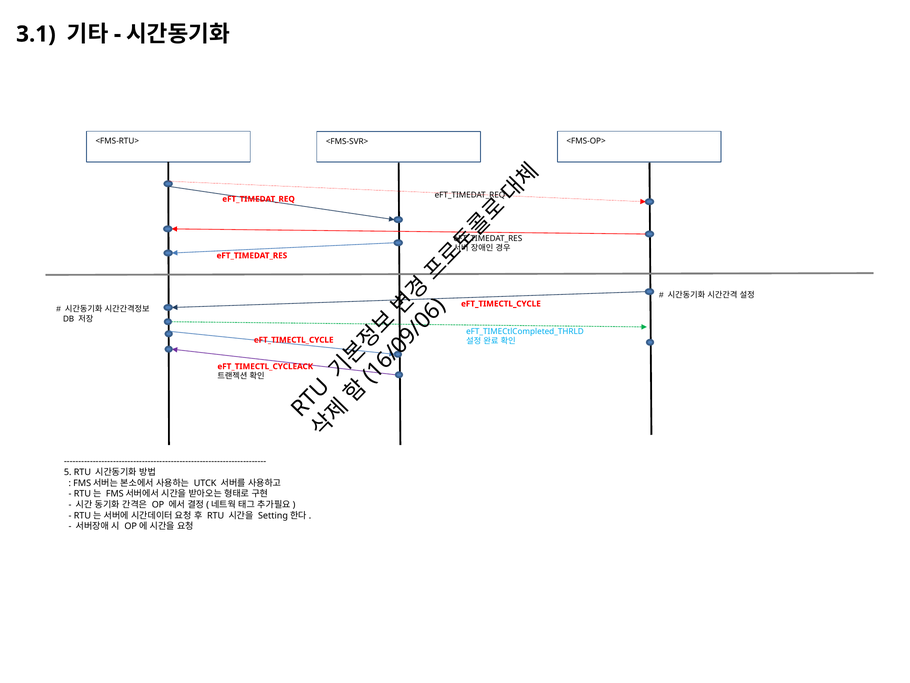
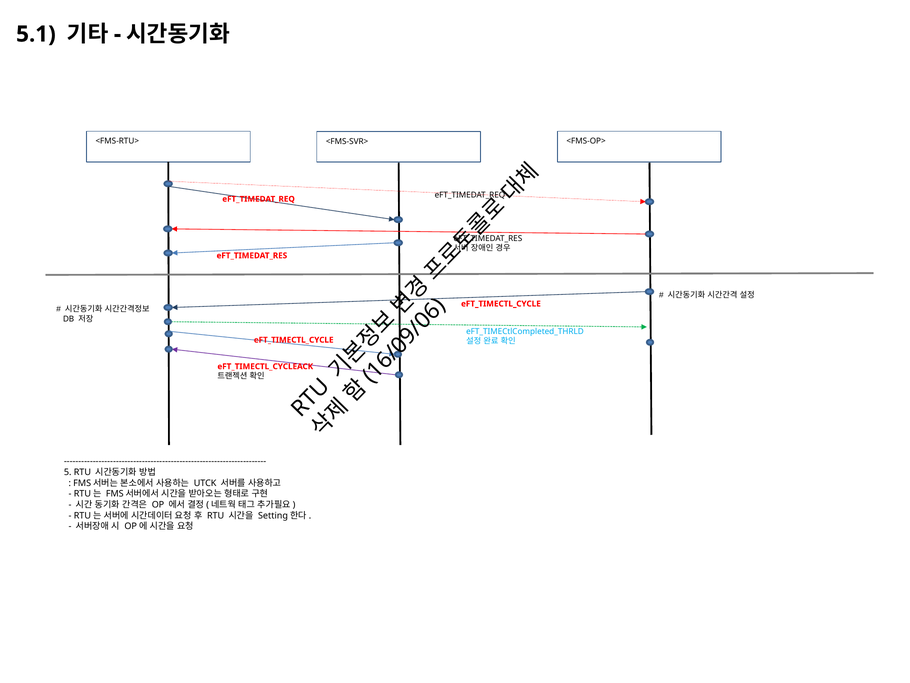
3.1: 3.1 -> 5.1 (36, 34)
